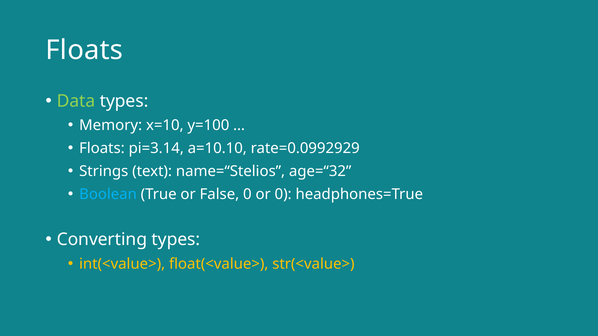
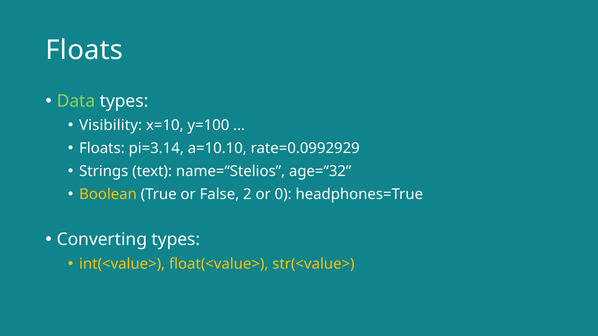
Memory: Memory -> Visibility (111, 125)
Boolean colour: light blue -> yellow (108, 194)
False 0: 0 -> 2 (247, 194)
